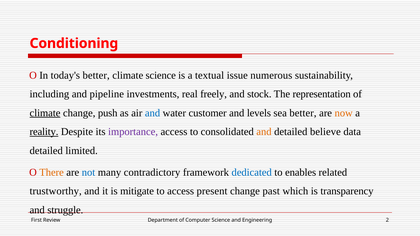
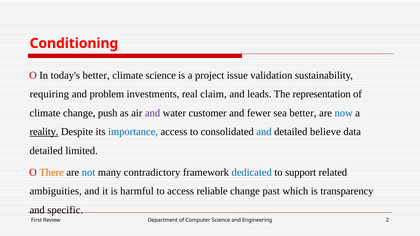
textual: textual -> project (210, 75)
numerous: numerous -> validation (271, 75)
including: including -> requiring (49, 94)
pipeline: pipeline -> problem (107, 94)
freely: freely -> claim (214, 94)
stock: stock -> leads (259, 94)
climate underline: present -> none (45, 113)
and colour: blue -> purple (153, 113)
levels: levels -> fewer (259, 113)
now colour: orange -> blue (344, 113)
importance colour: purple -> blue (133, 132)
and colour: orange -> blue (264, 132)
enables: enables -> support (301, 172)
trustworthy: trustworthy -> ambiguities (56, 191)
mitigate: mitigate -> harmful (137, 191)
present: present -> reliable (212, 191)
struggle: struggle -> specific (65, 210)
